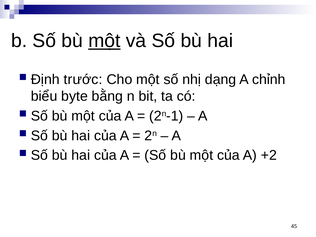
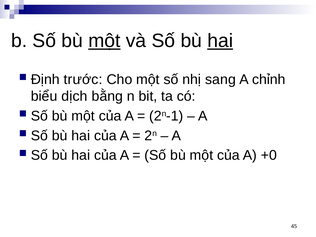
hai underline: none -> present (220, 41)
dạng: dạng -> sang (221, 79)
byte: byte -> dịch (74, 96)
+2: +2 -> +0 (269, 155)
